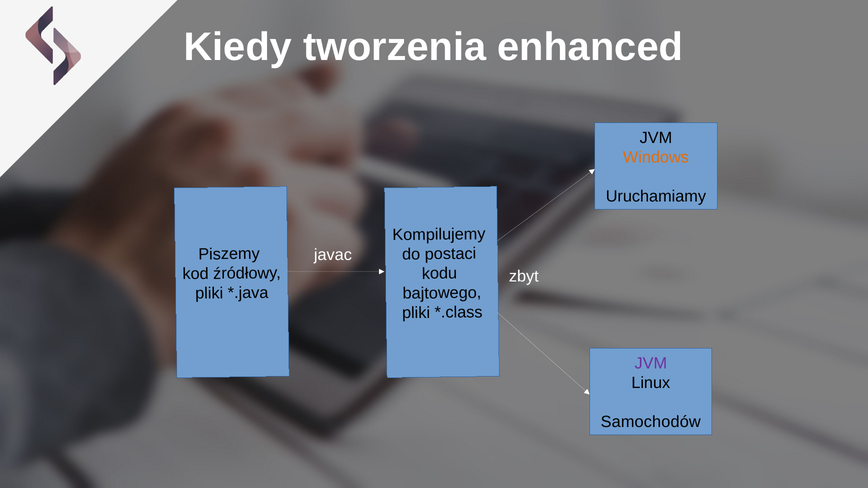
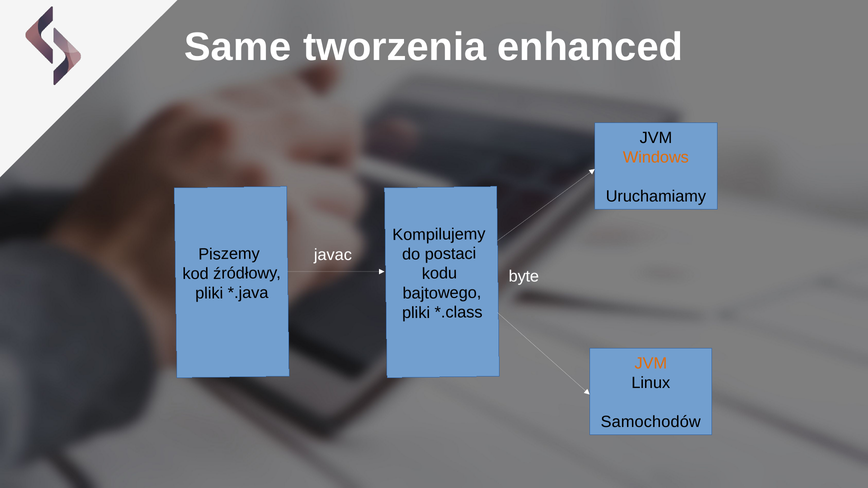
Kiedy: Kiedy -> Same (238, 47)
zbyt: zbyt -> byte (524, 276)
JVM colour: purple -> orange (651, 364)
